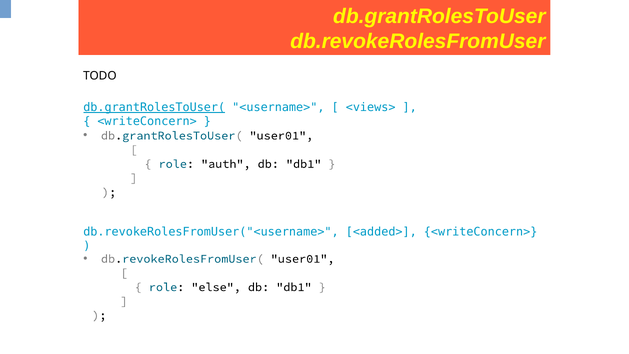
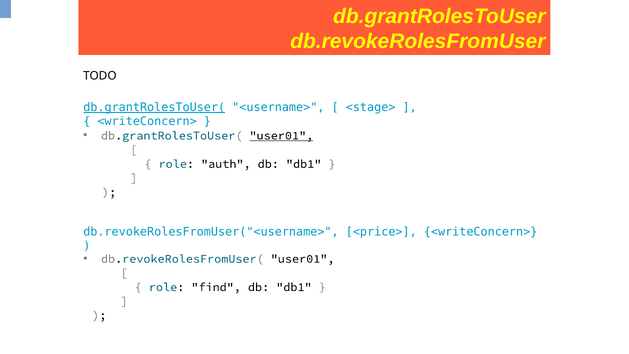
<views>: <views> -> <stage> (371, 107)
user01 underline: none -> present (281, 136)
<added>: <added> -> <price> (381, 232)
else: else -> find (216, 287)
